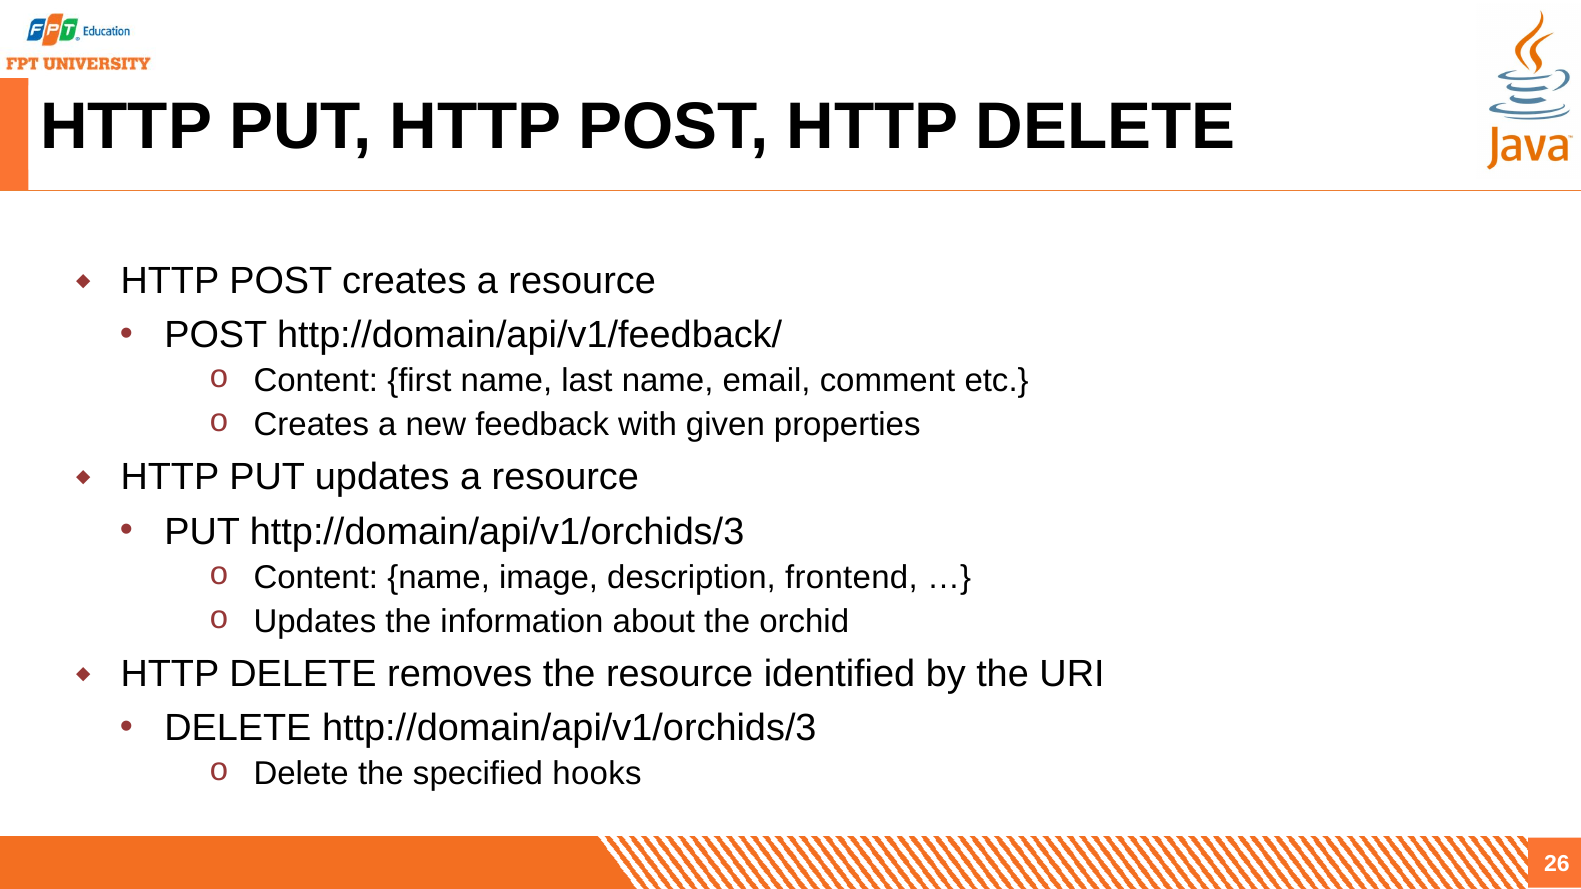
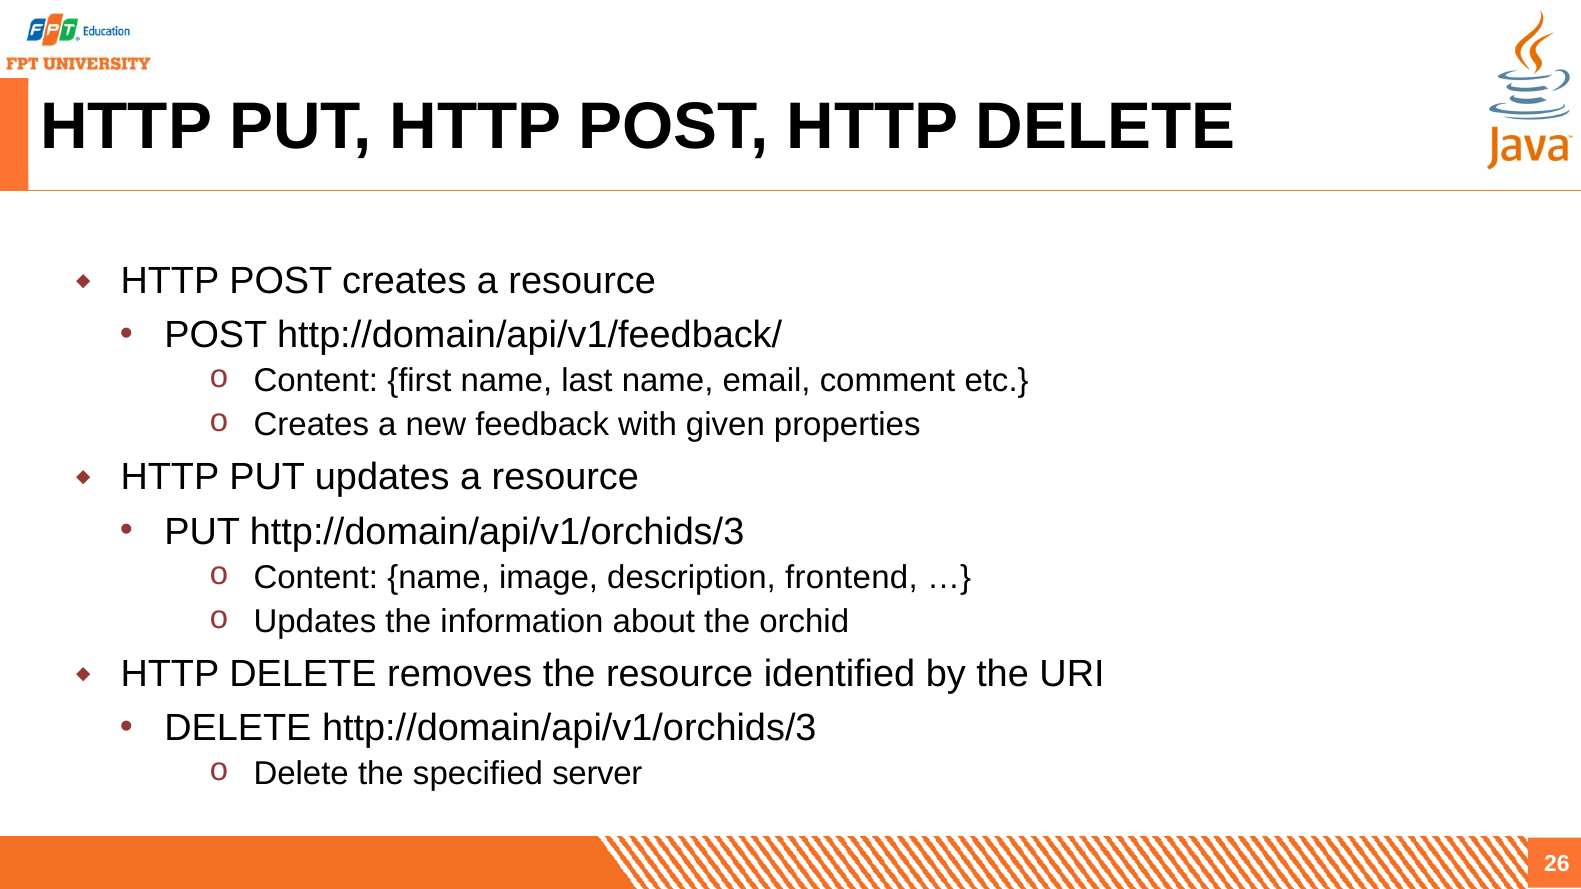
hooks: hooks -> server (597, 774)
